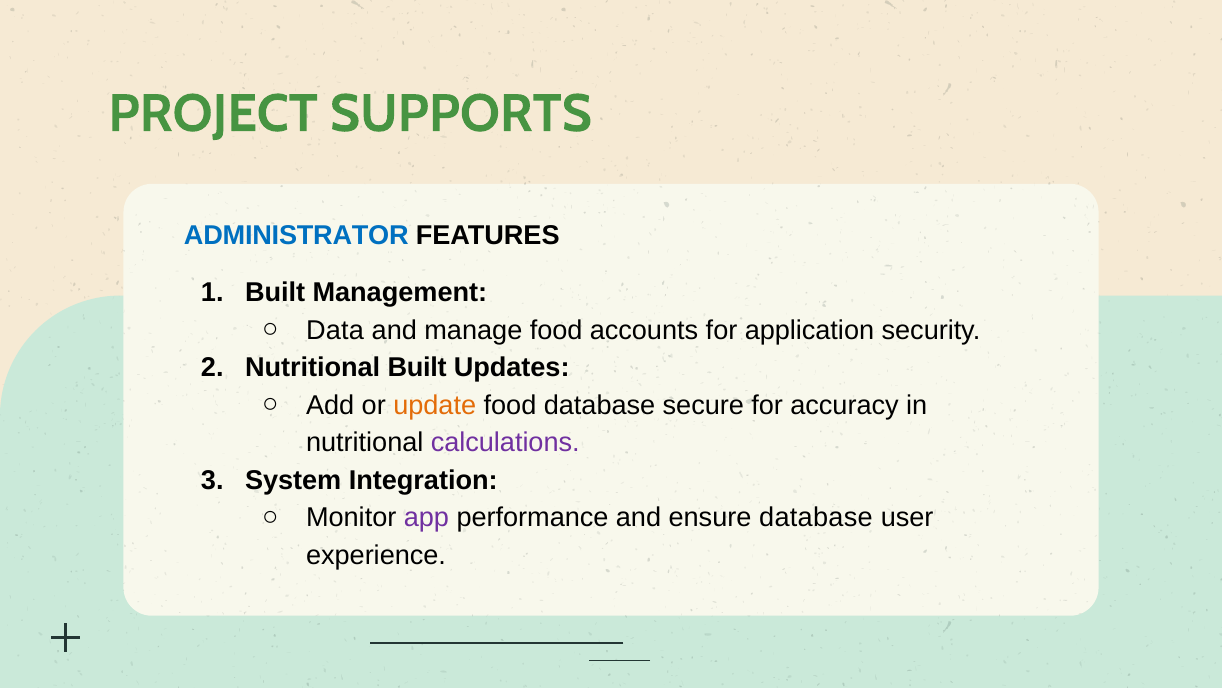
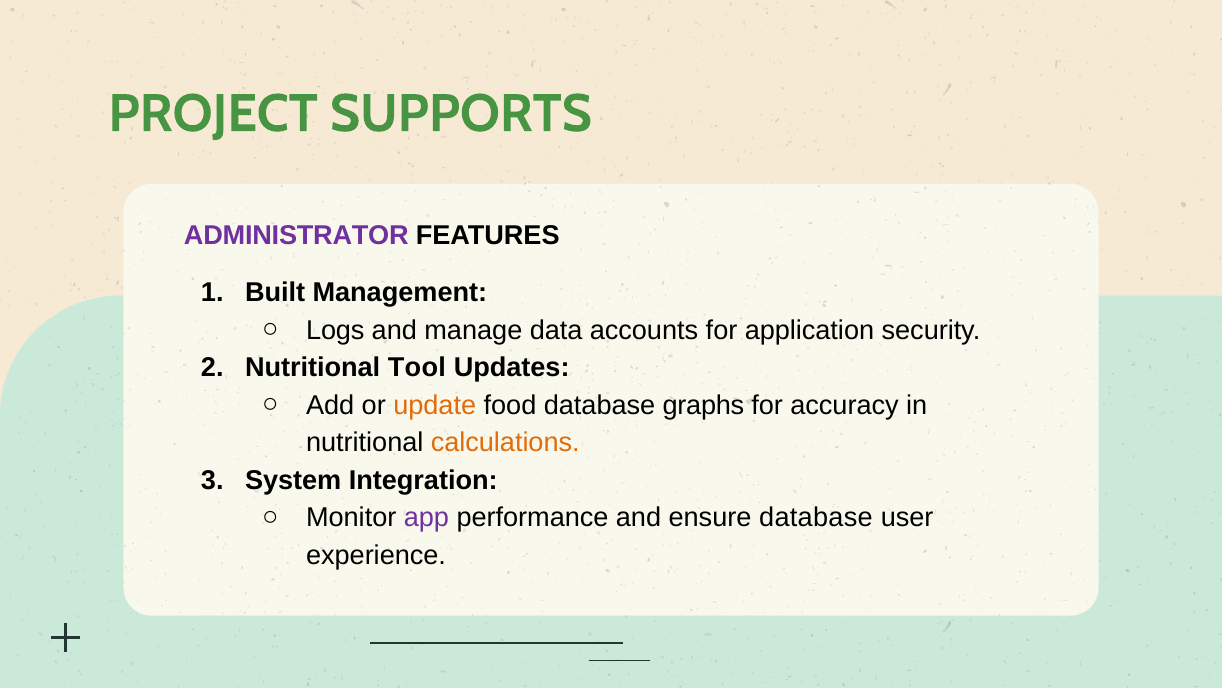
ADMINISTRATOR colour: blue -> purple (296, 235)
Data: Data -> Logs (335, 330)
manage food: food -> data (556, 330)
Nutritional Built: Built -> Tool (417, 368)
secure: secure -> graphs (703, 405)
calculations colour: purple -> orange (505, 442)
